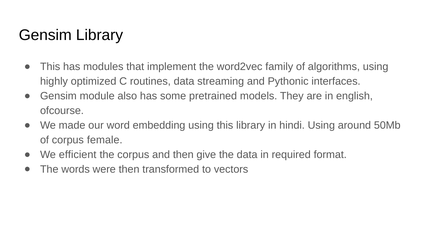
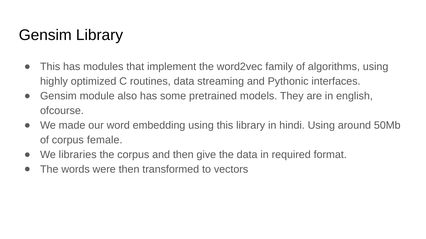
efficient: efficient -> libraries (78, 155)
